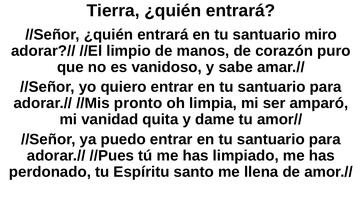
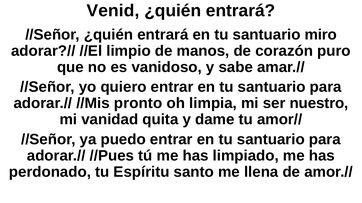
Tierra: Tierra -> Venid (113, 11)
amparó: amparó -> nuestro (319, 104)
